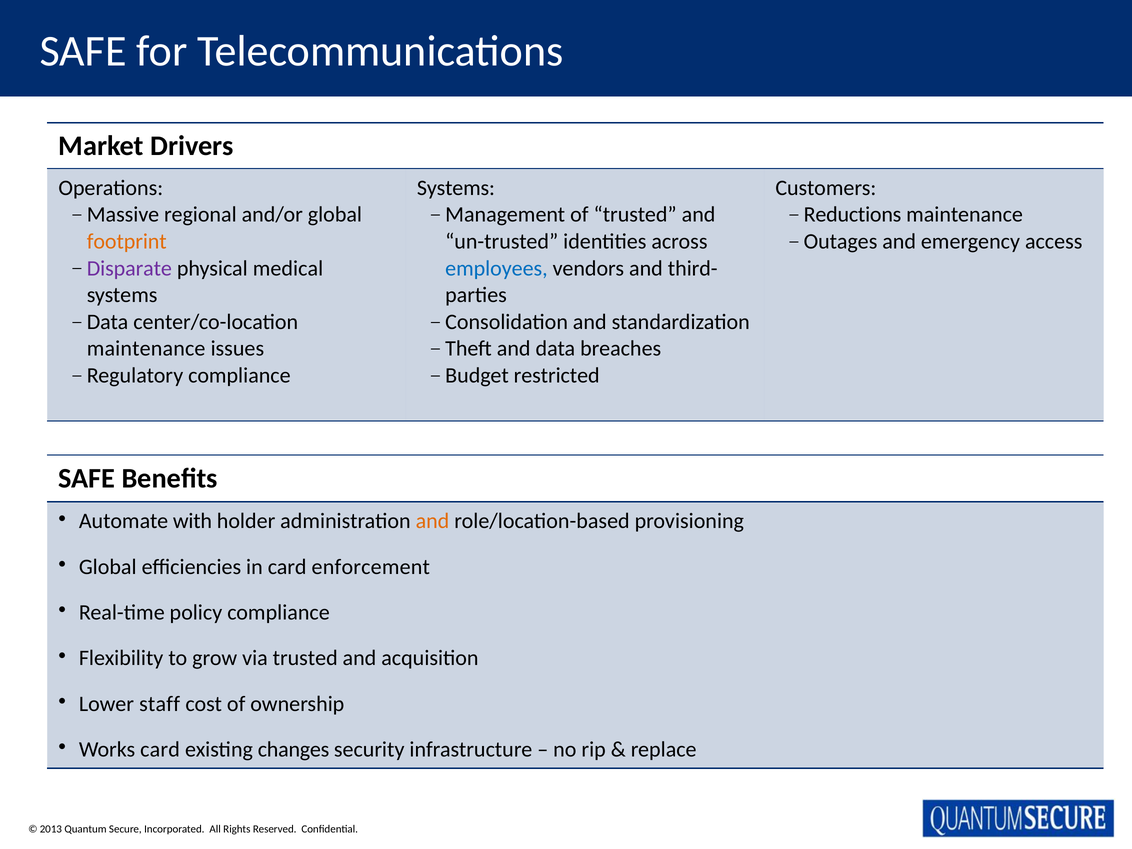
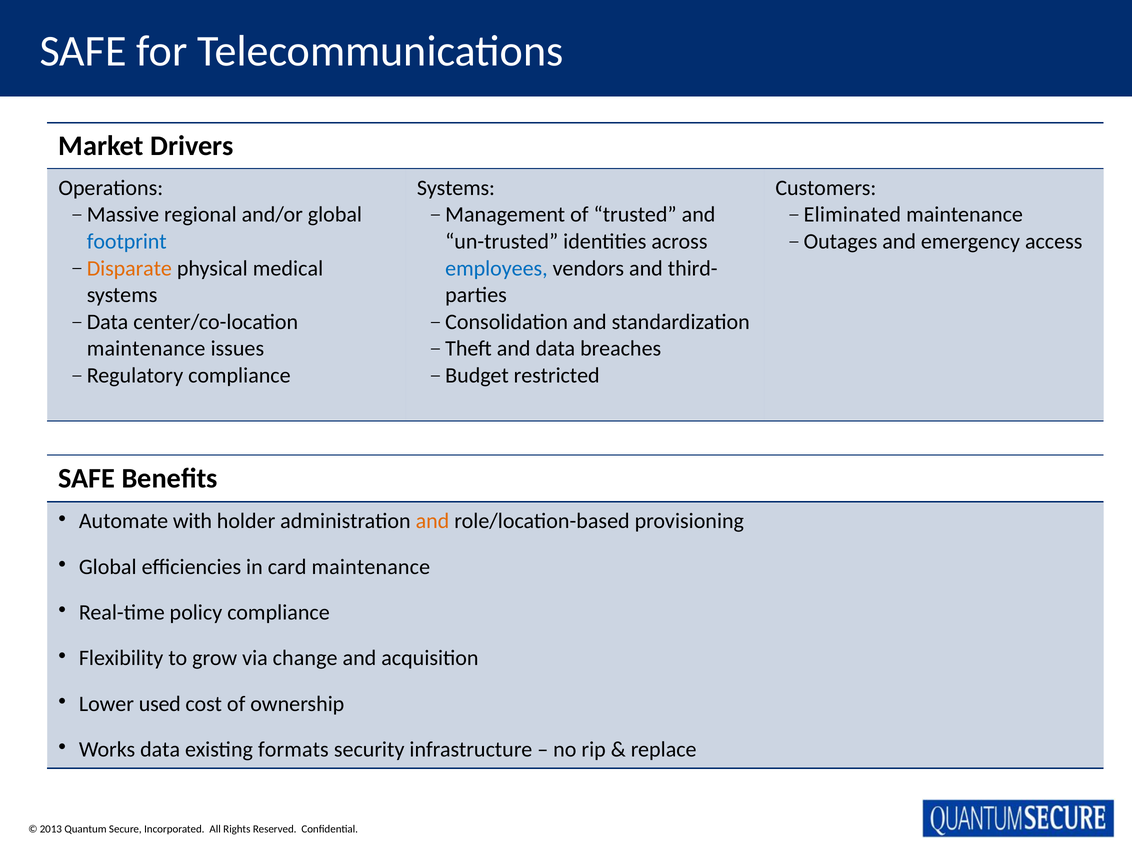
Reductions: Reductions -> Eliminated (852, 215)
footprint colour: orange -> blue (127, 241)
Disparate colour: purple -> orange (129, 268)
card enforcement: enforcement -> maintenance (371, 567)
via trusted: trusted -> change (305, 658)
staff: staff -> used (160, 704)
Works card: card -> data (160, 750)
changes: changes -> formats (293, 750)
